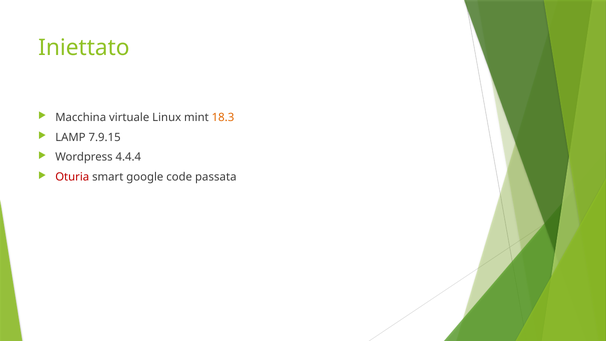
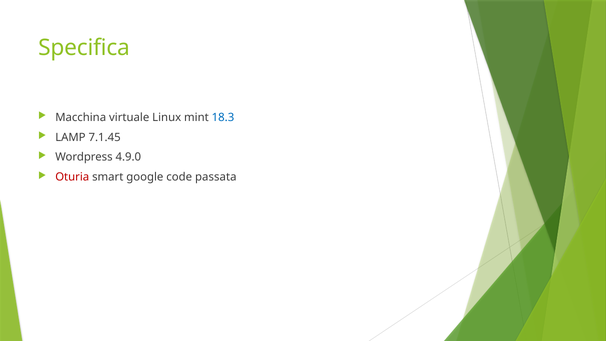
Iniettato: Iniettato -> Specifica (84, 48)
18.3 colour: orange -> blue (223, 117)
7.9.15: 7.9.15 -> 7.1.45 (105, 137)
4.4.4: 4.4.4 -> 4.9.0 (128, 157)
